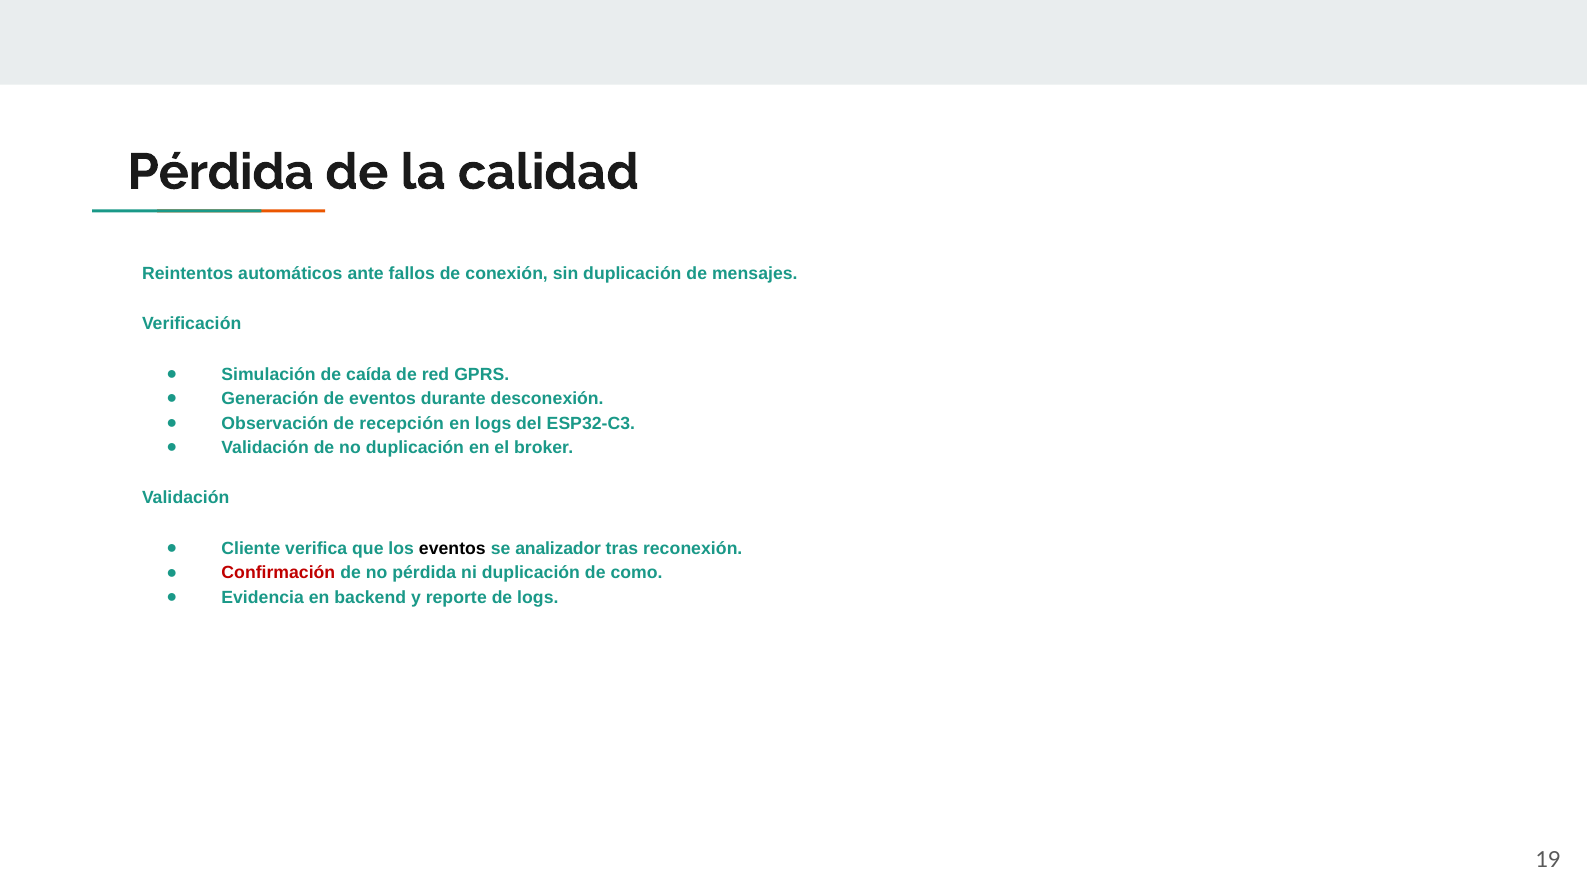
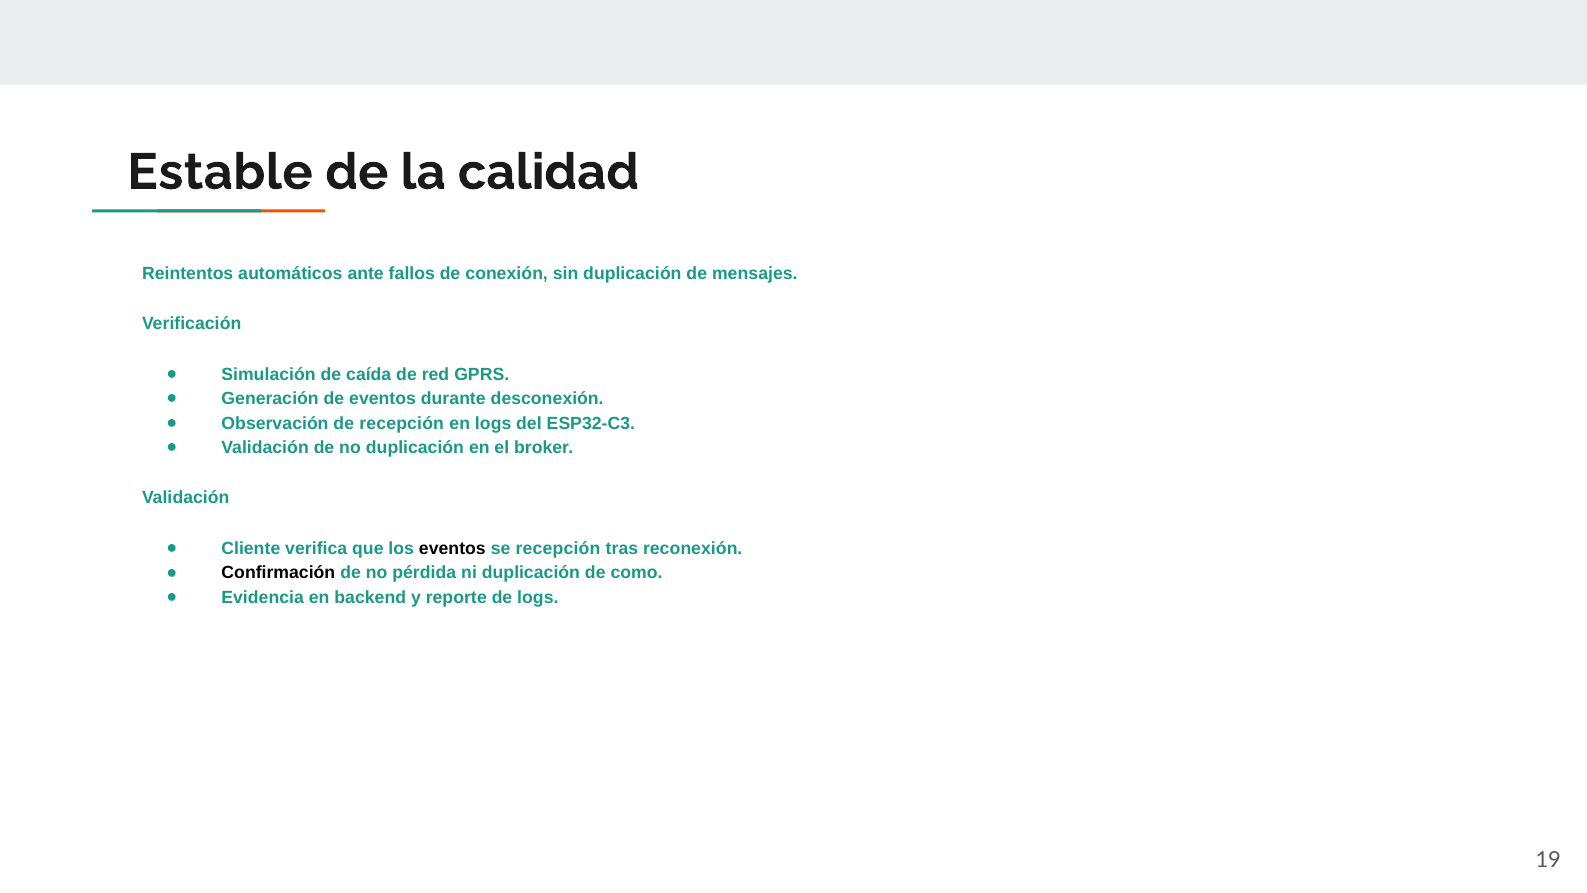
Pérdida: Pérdida -> Estable (220, 172)
se analizador: analizador -> recepción (558, 549)
Confirmación colour: red -> black (278, 573)
